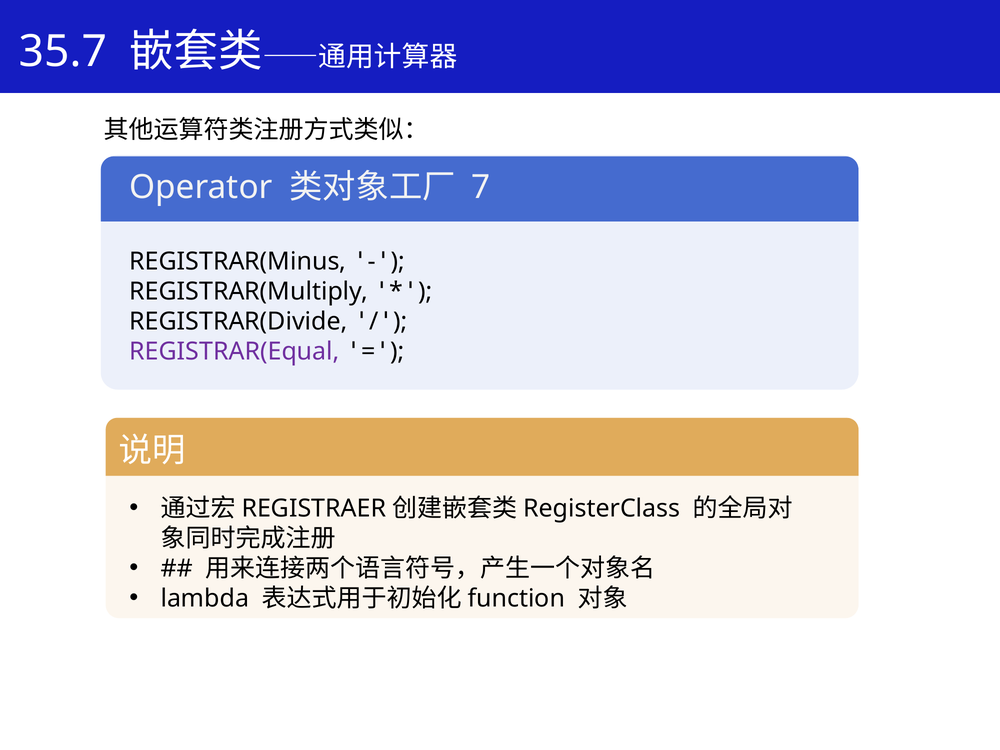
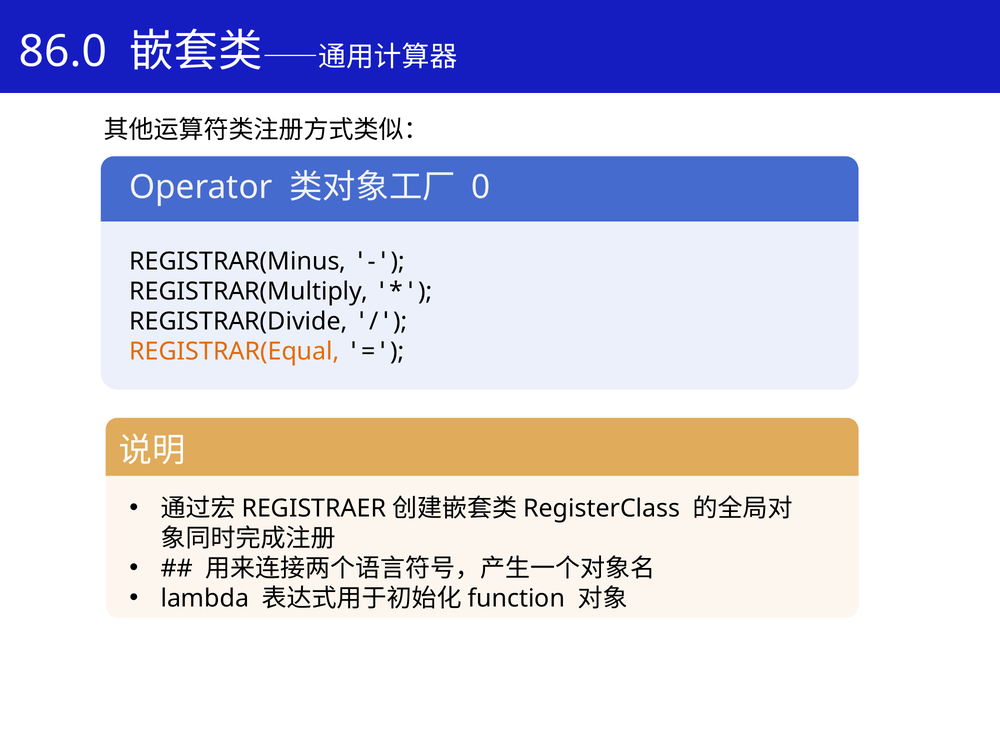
35.7: 35.7 -> 86.0 (63, 52)
7: 7 -> 0 (481, 187)
REGISTRAR(Equal colour: purple -> orange (234, 352)
